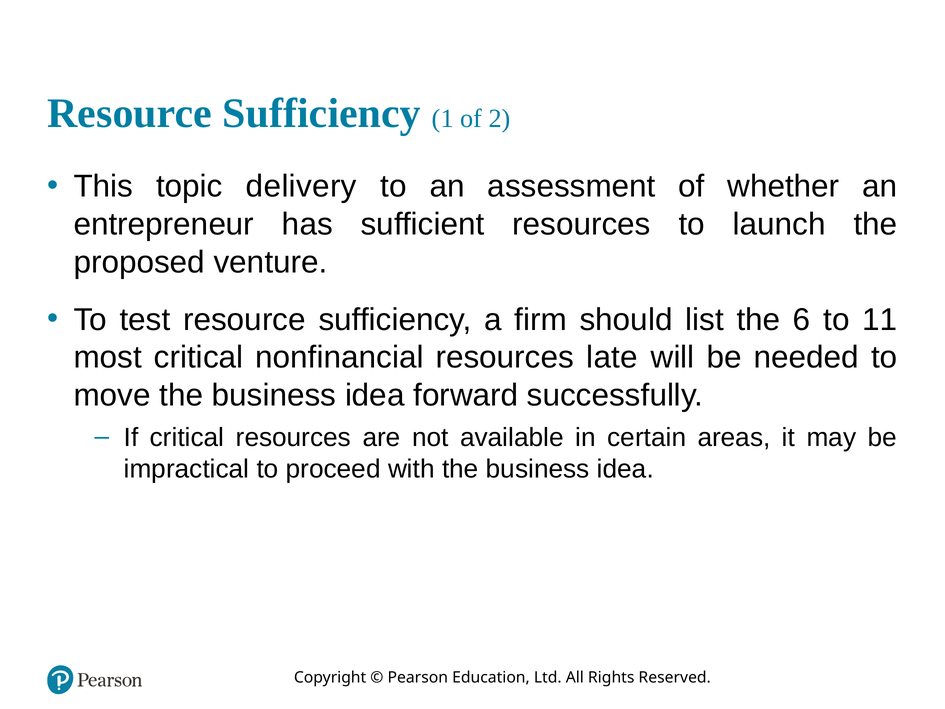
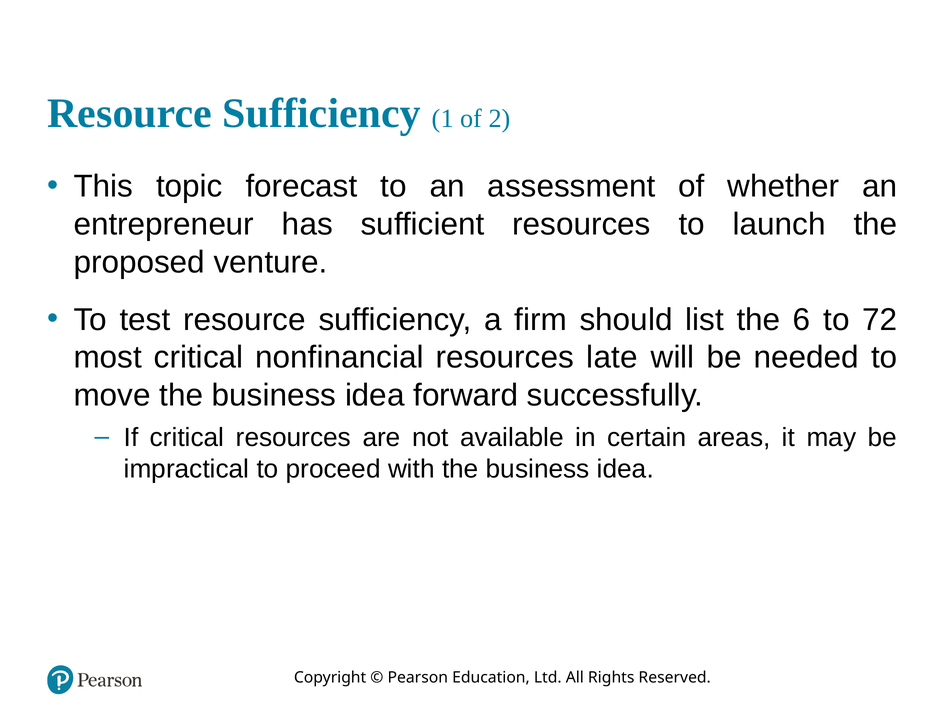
delivery: delivery -> forecast (301, 186)
11: 11 -> 72 (880, 320)
